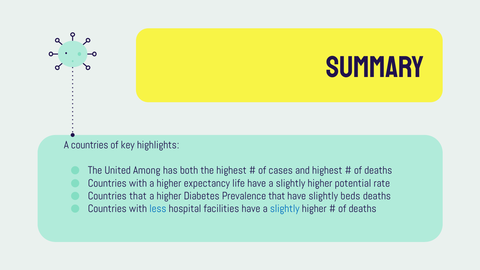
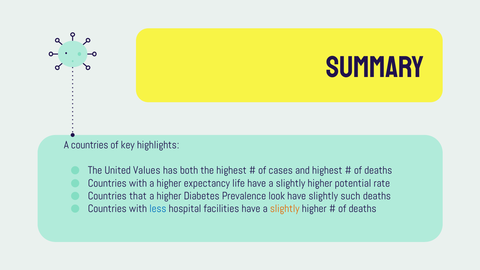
Among: Among -> Values (147, 170)
Prevalence that: that -> look (277, 196)
beds: beds -> such (350, 196)
slightly colour: blue -> orange (285, 209)
